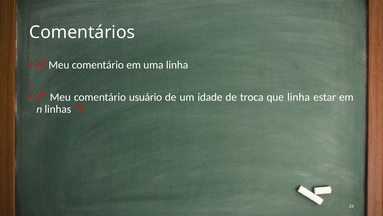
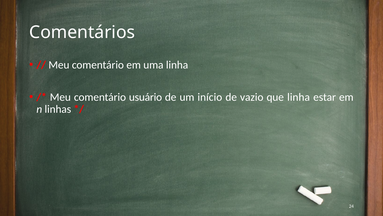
idade: idade -> início (210, 97)
troca: troca -> vazio (252, 97)
